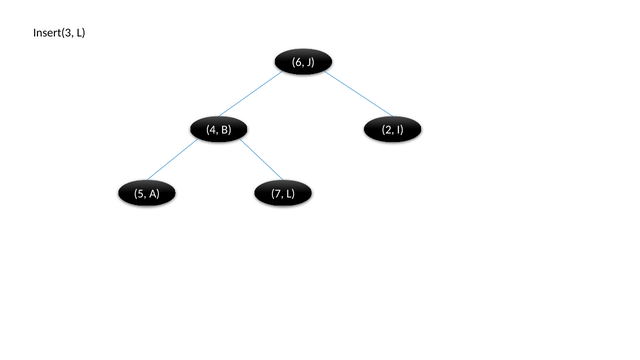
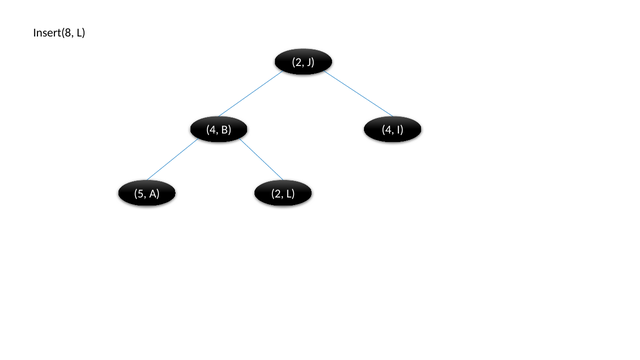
Insert(3: Insert(3 -> Insert(8 (54, 33)
6: 6 -> 2 (298, 62)
B 2: 2 -> 4 (388, 130)
A 7: 7 -> 2 (277, 194)
